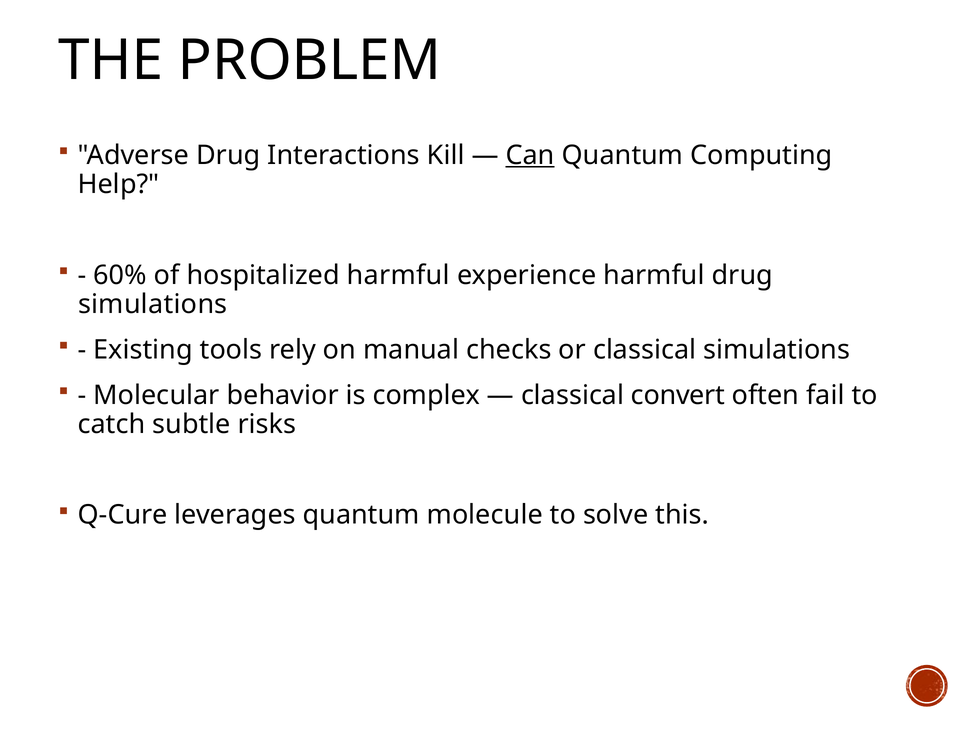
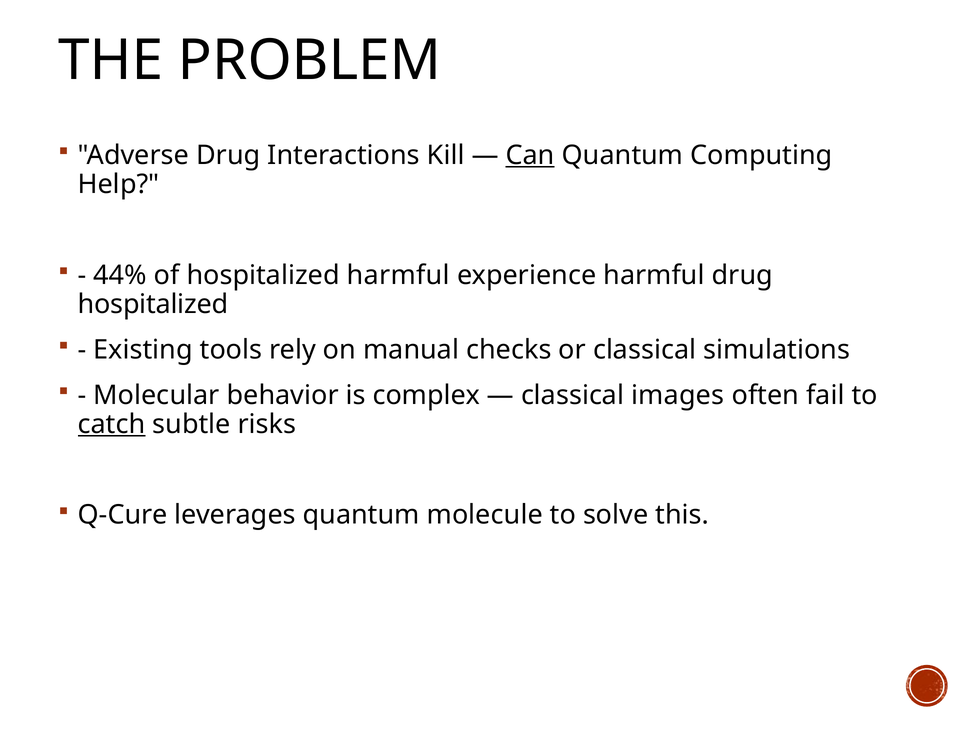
60%: 60% -> 44% (120, 275)
simulations: simulations -> hospitalized (153, 304)
convert: convert -> images (678, 395)
catch underline: none -> present (112, 424)
